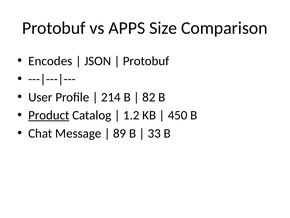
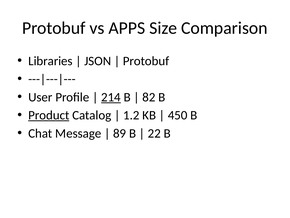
Encodes: Encodes -> Libraries (50, 61)
214 underline: none -> present (111, 97)
33: 33 -> 22 (154, 133)
